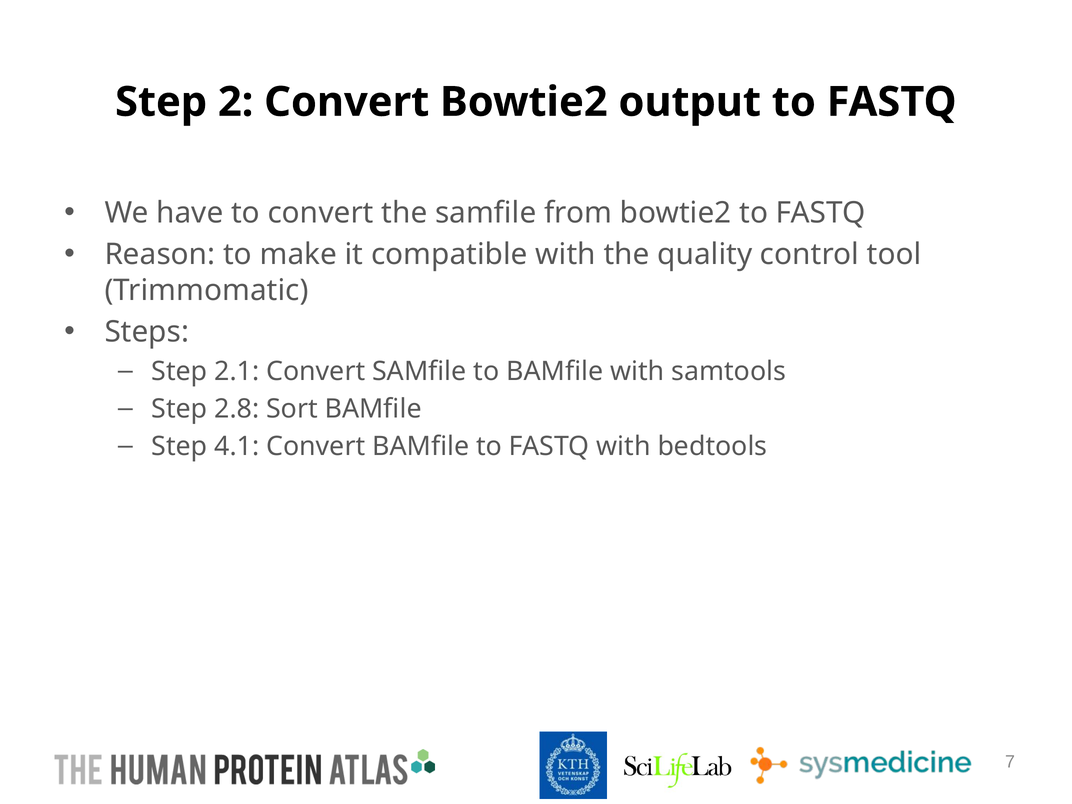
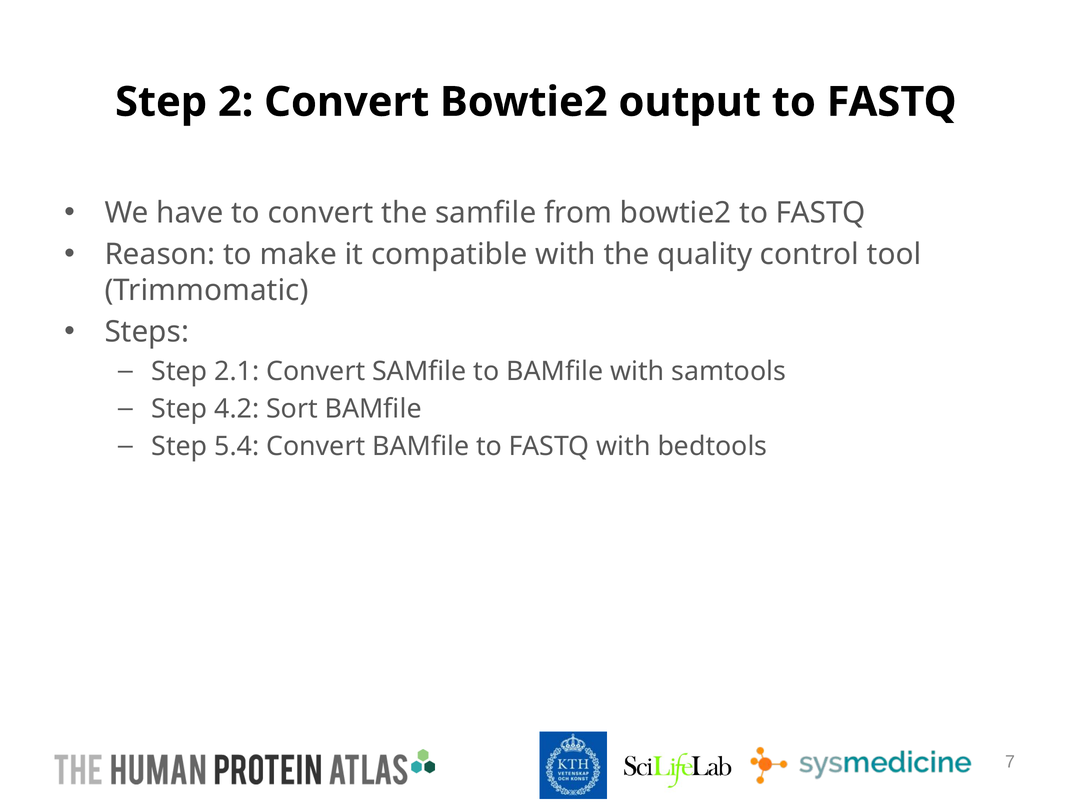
2.8: 2.8 -> 4.2 (237, 409)
4.1: 4.1 -> 5.4 (237, 446)
